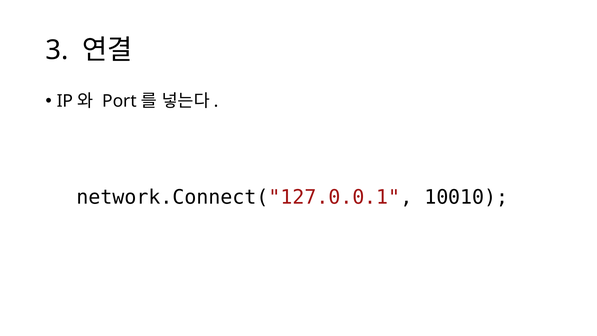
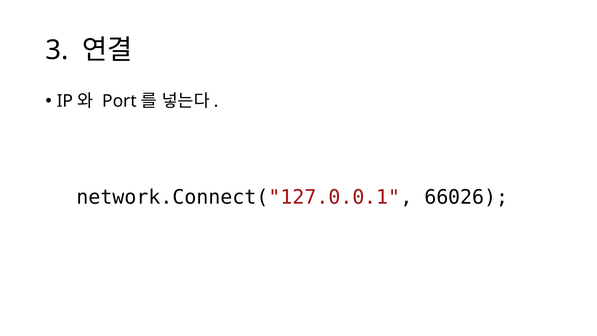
10010: 10010 -> 66026 (466, 197)
